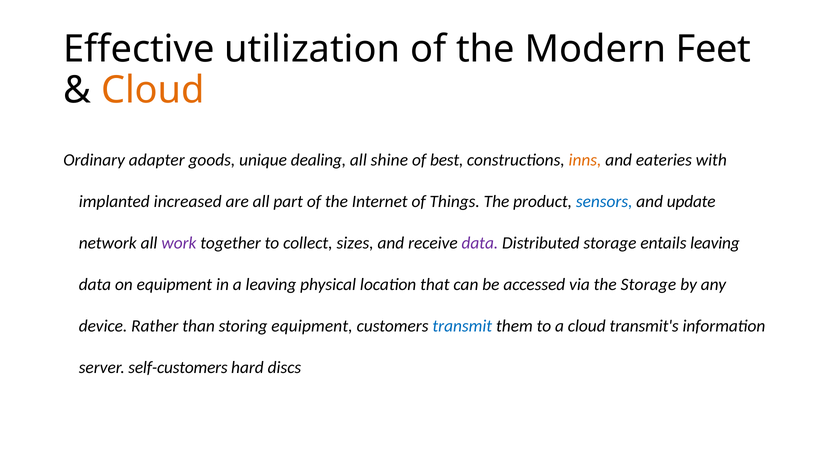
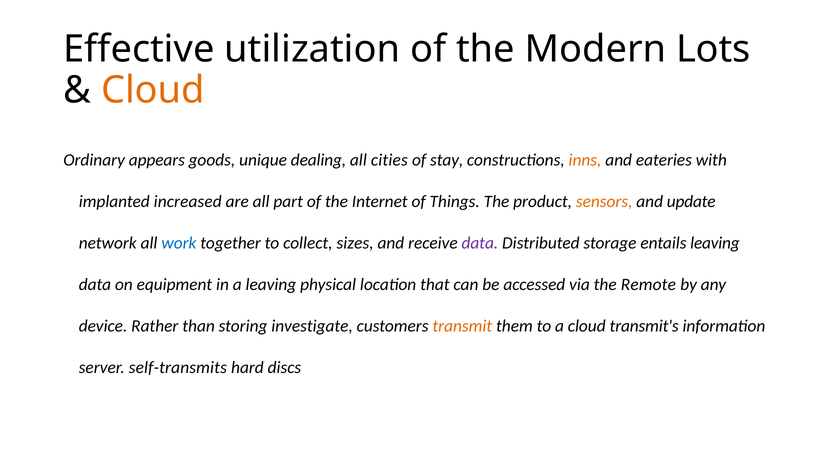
Feet: Feet -> Lots (713, 49)
adapter: adapter -> appears (157, 160)
shine: shine -> cities (389, 160)
best: best -> stay (447, 160)
sensors colour: blue -> orange (604, 201)
work colour: purple -> blue (179, 243)
the Storage: Storage -> Remote (648, 284)
storing equipment: equipment -> investigate (312, 326)
transmit colour: blue -> orange (462, 326)
self-customers: self-customers -> self-transmits (178, 368)
